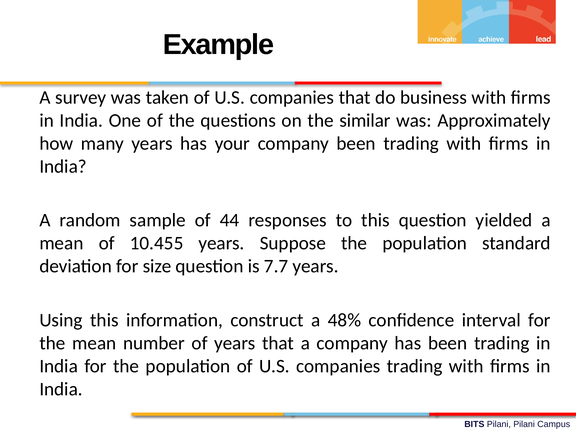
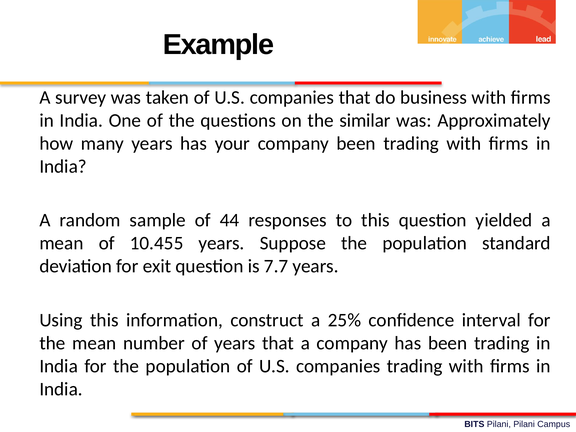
size: size -> exit (157, 266)
48%: 48% -> 25% (344, 320)
